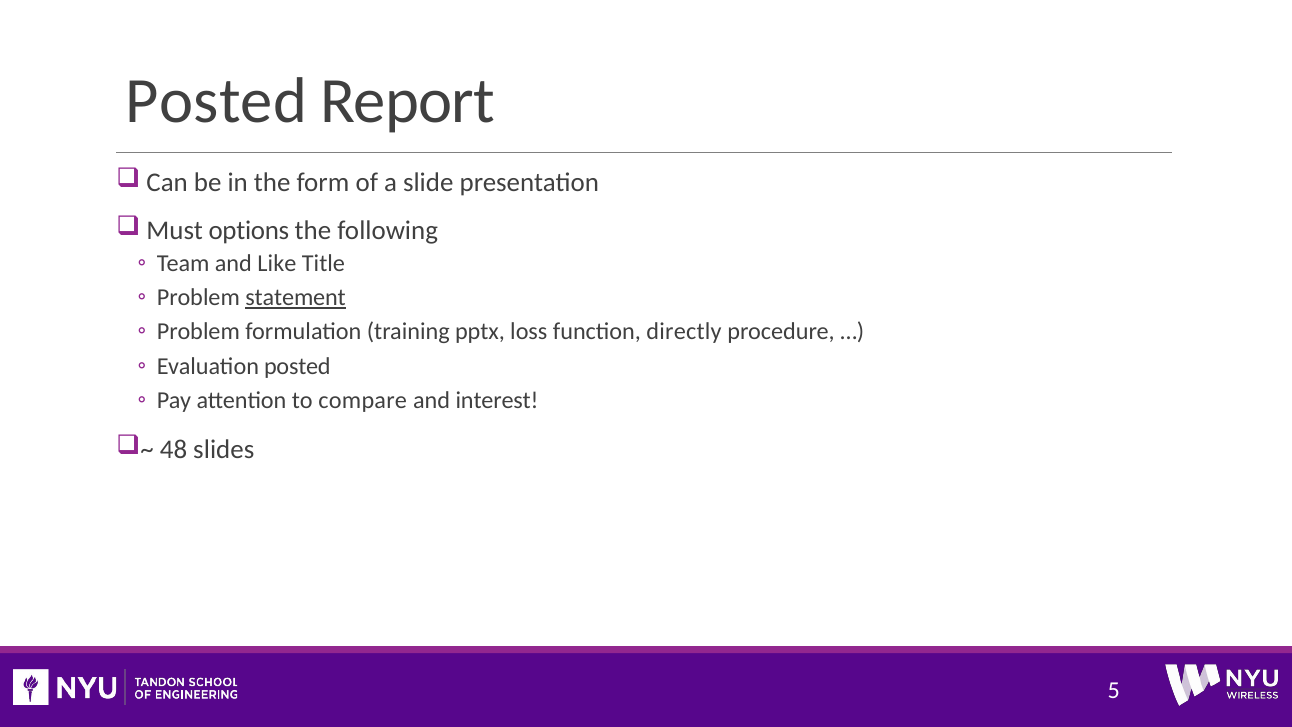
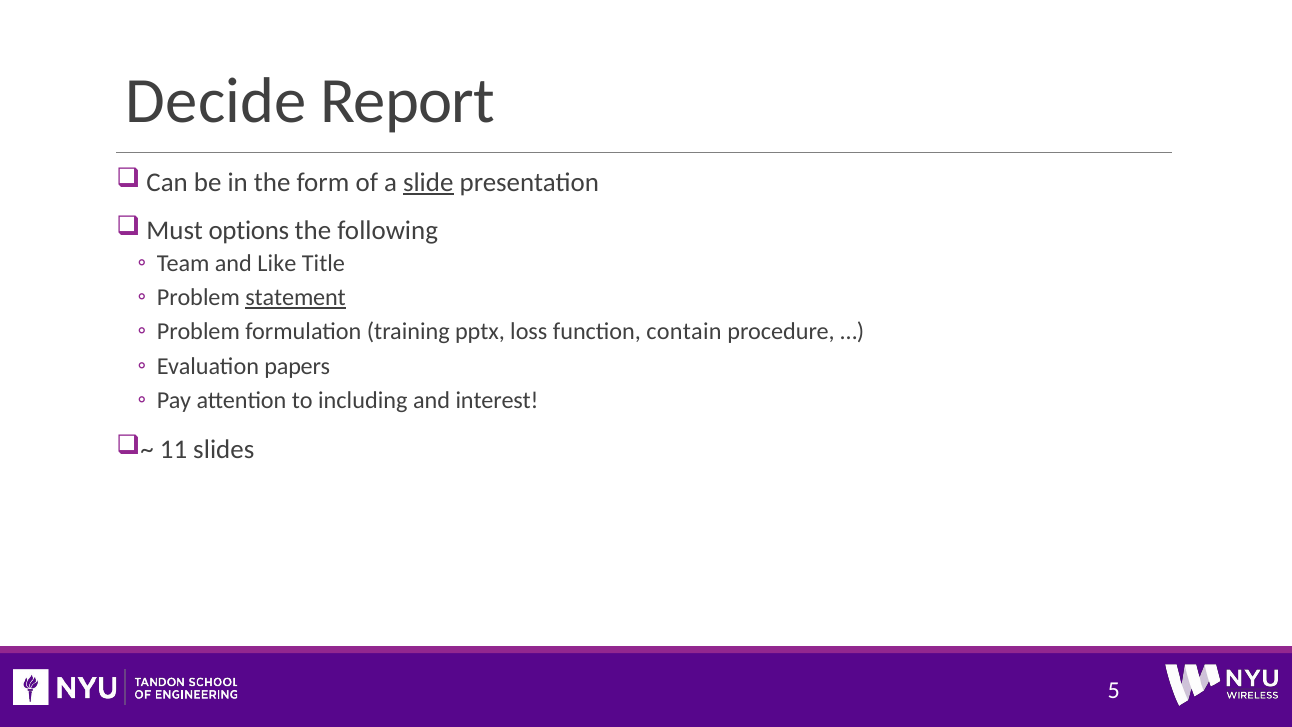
Posted: Posted -> Decide (216, 101)
slide underline: none -> present (428, 182)
directly: directly -> contain (684, 332)
Evaluation posted: posted -> papers (297, 366)
compare: compare -> including (363, 400)
48: 48 -> 11 (174, 449)
